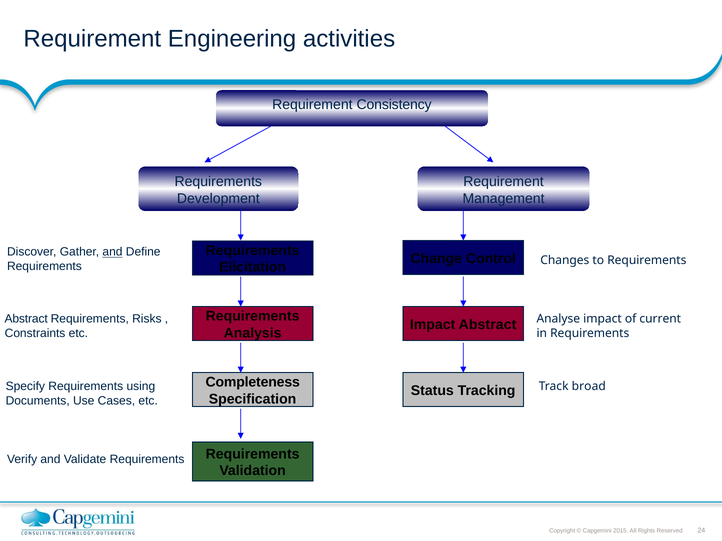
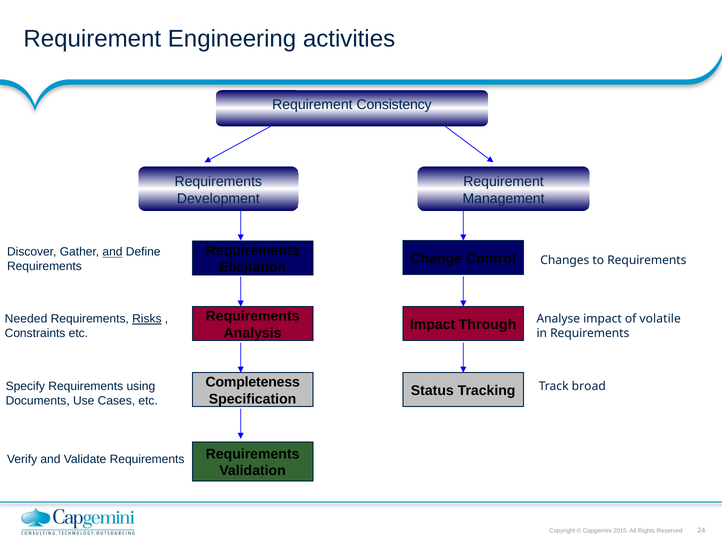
Abstract: Abstract -> Needed (26, 319)
Risks underline: none -> present (147, 319)
current: current -> volatile (660, 319)
Impact Abstract: Abstract -> Through (487, 325)
